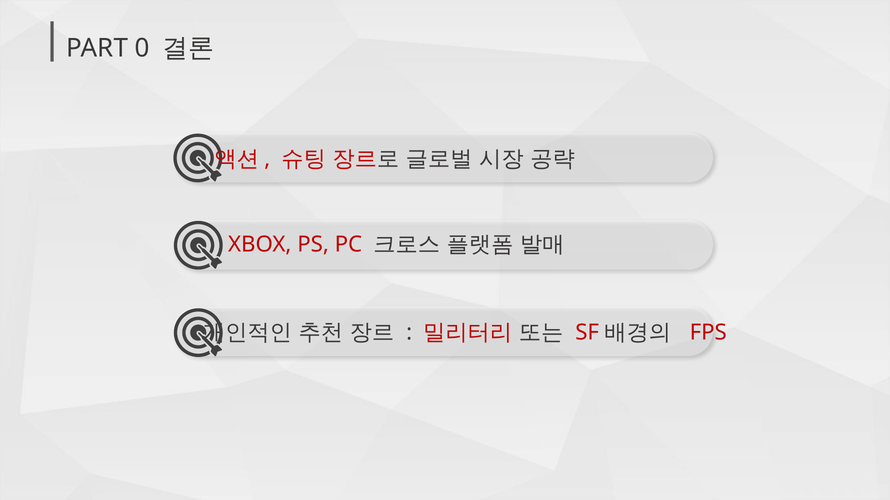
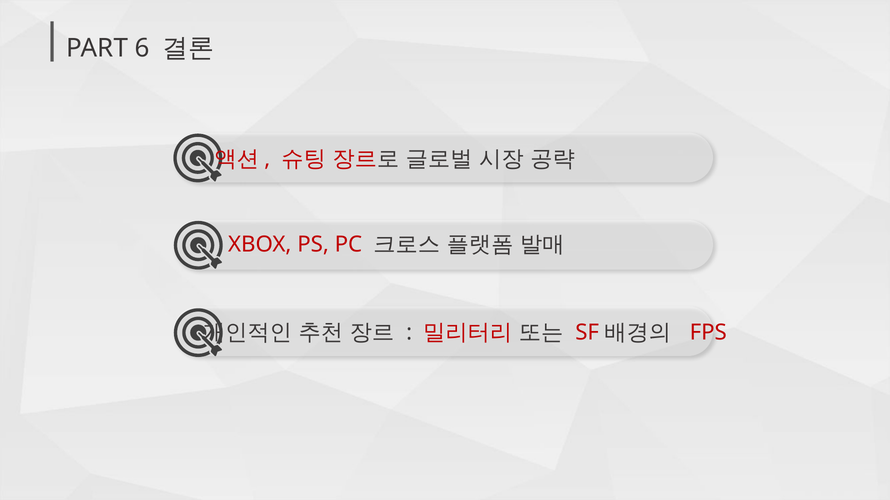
0: 0 -> 6 (142, 48)
